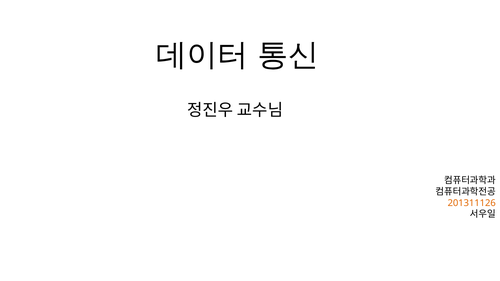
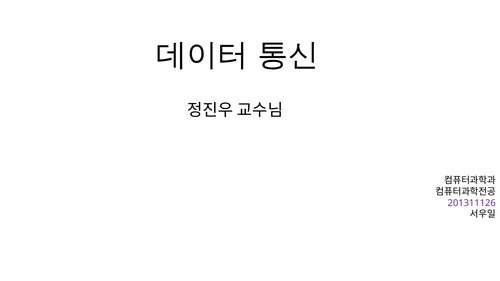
201311126 colour: orange -> purple (472, 203)
